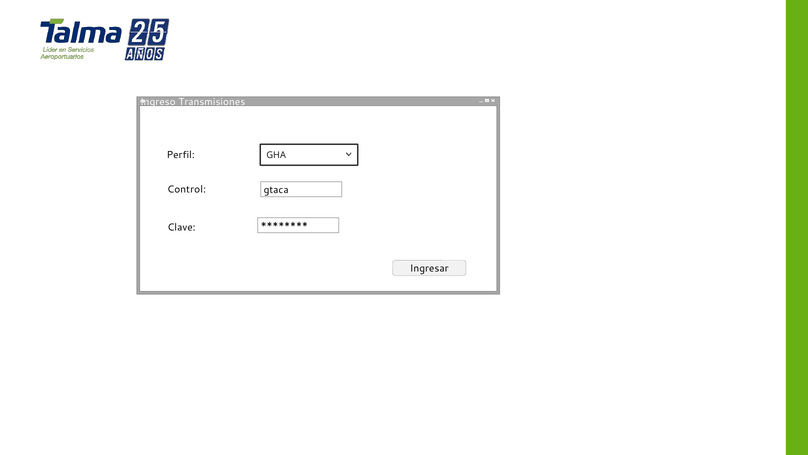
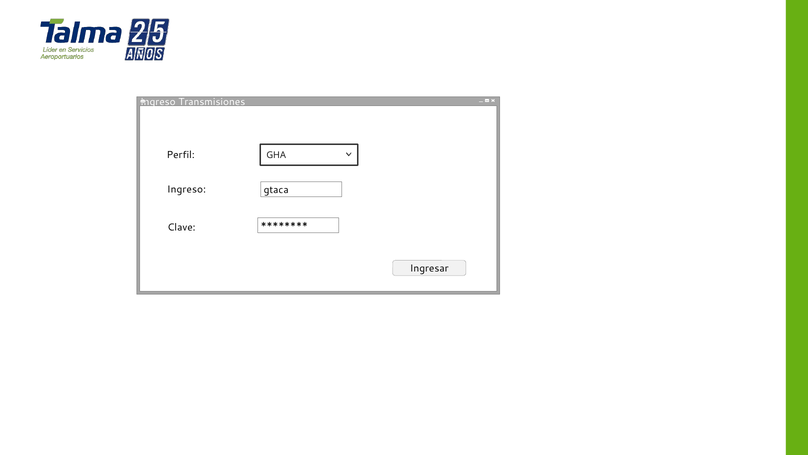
Control: Control -> Ingreso (186, 189)
